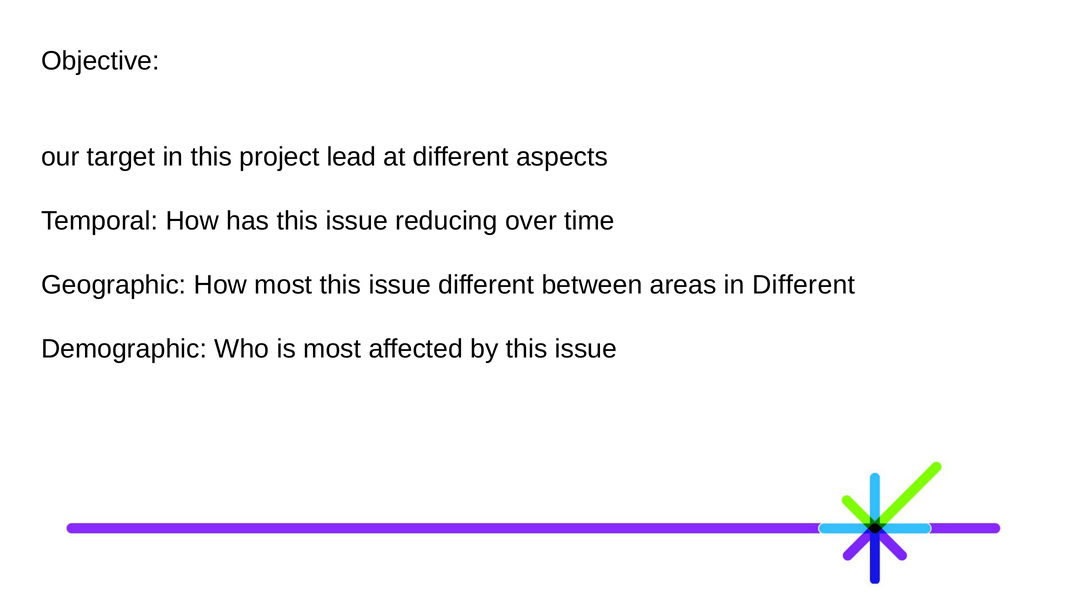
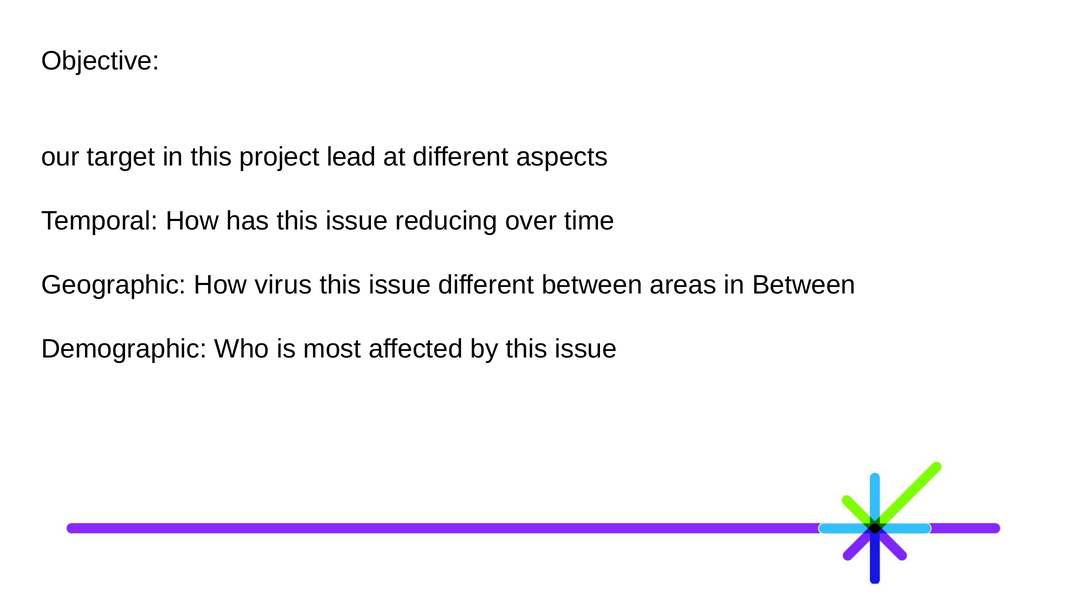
How most: most -> virus (283, 285)
in Different: Different -> Between (804, 285)
